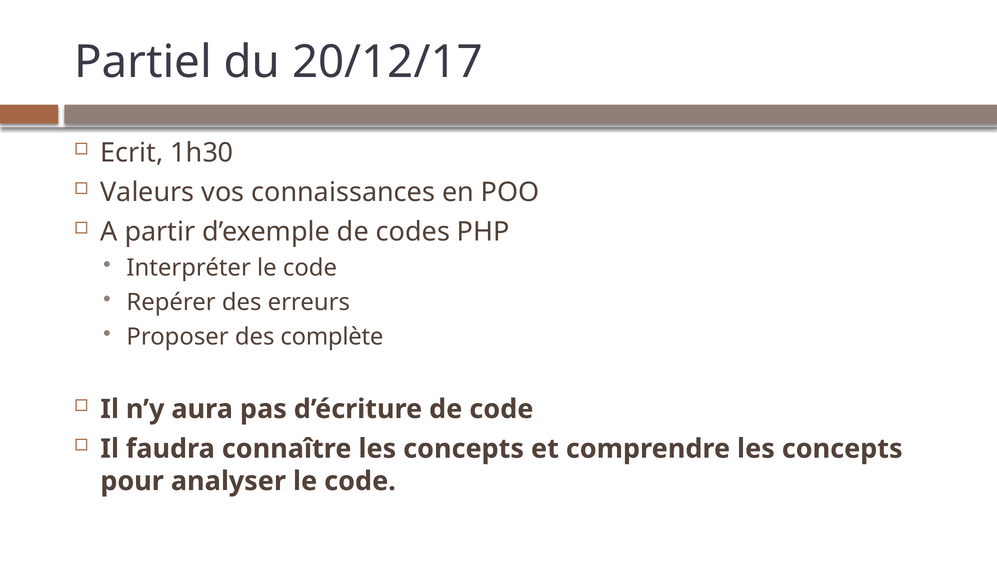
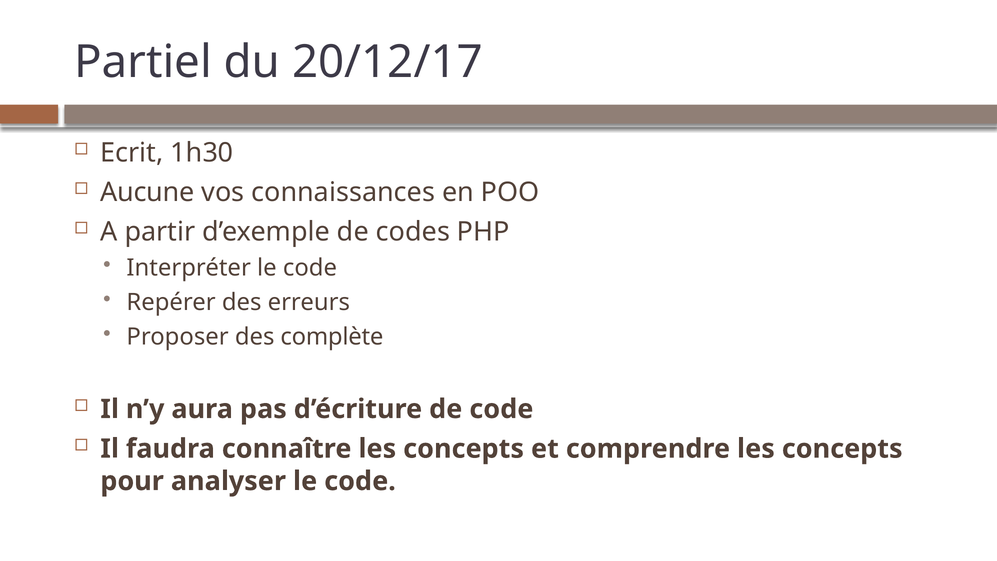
Valeurs: Valeurs -> Aucune (147, 192)
